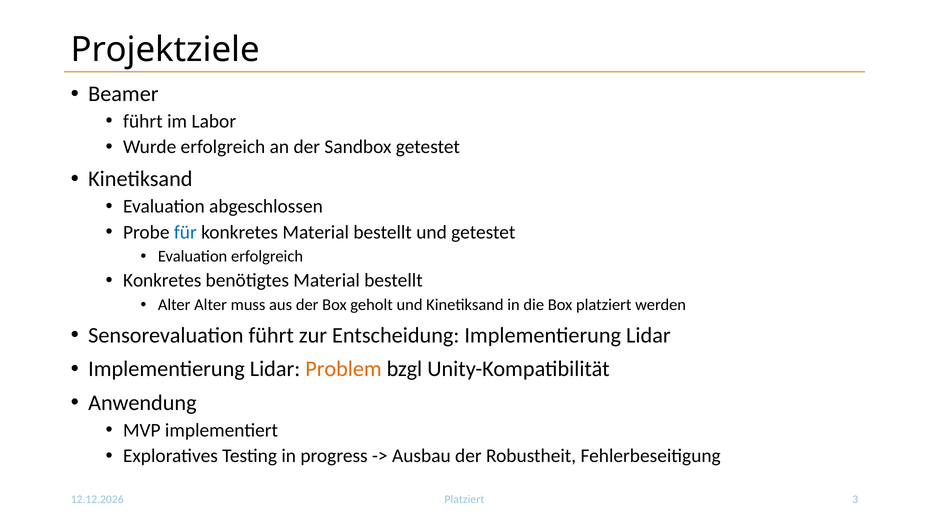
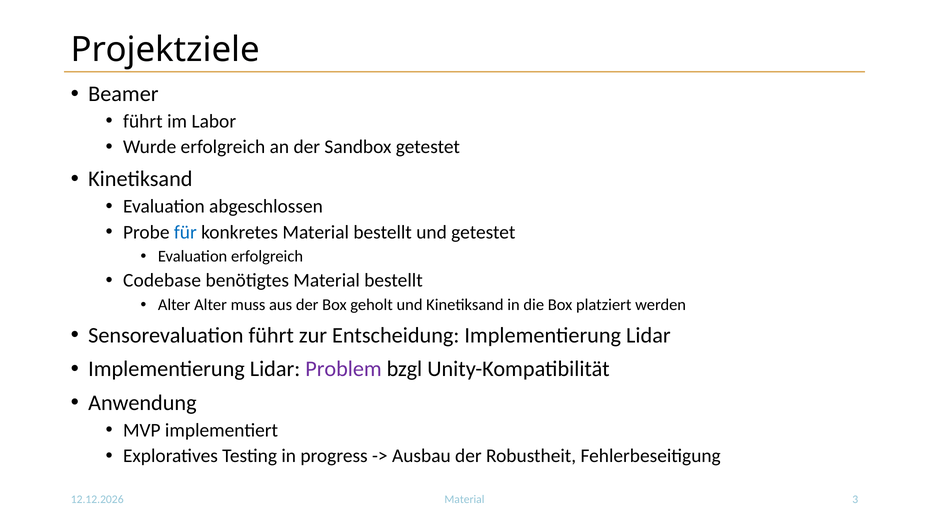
Konkretes: Konkretes -> Codebase (162, 280)
Problem colour: orange -> purple (343, 369)
Platziert: Platziert -> Material (464, 499)
